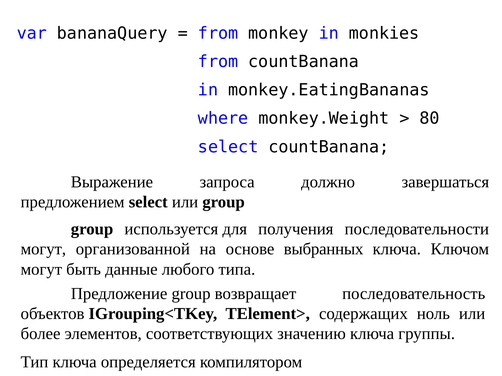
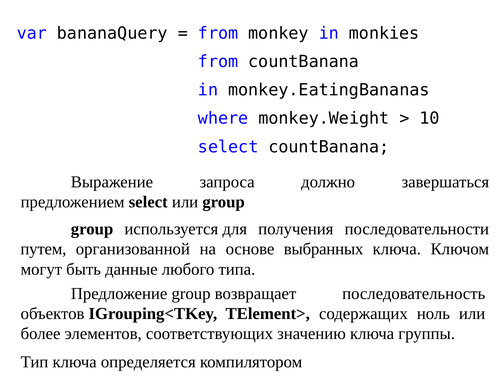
80: 80 -> 10 (430, 119)
могут: могут -> путем (43, 249)
